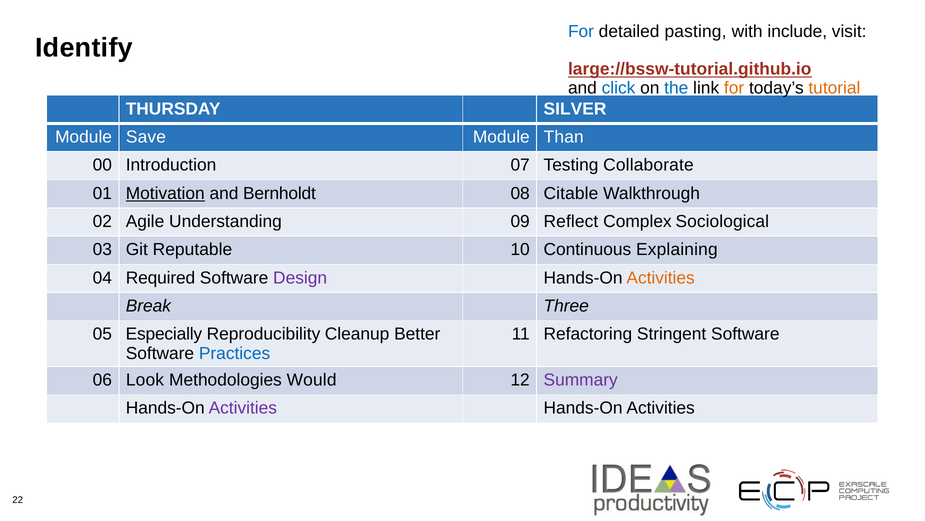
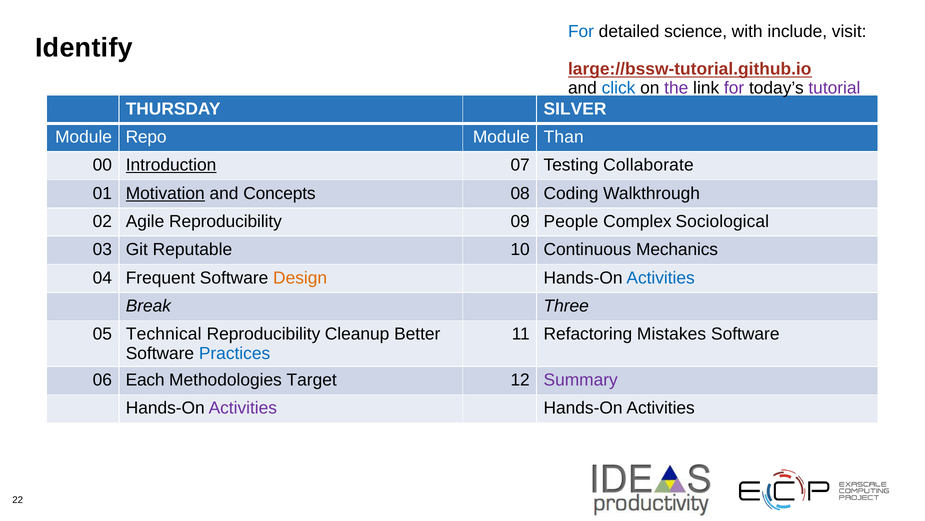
pasting: pasting -> science (696, 32)
the colour: blue -> purple (676, 88)
for colour: orange -> purple (734, 88)
tutorial colour: orange -> purple (834, 88)
Save: Save -> Repo (146, 137)
Introduction underline: none -> present (171, 165)
Bernholdt: Bernholdt -> Concepts (279, 193)
Citable: Citable -> Coding (571, 193)
Agile Understanding: Understanding -> Reproducibility (225, 221)
Reflect: Reflect -> People (571, 221)
Explaining: Explaining -> Mechanics (677, 249)
Required: Required -> Frequent (160, 278)
Design colour: purple -> orange (300, 278)
Activities colour: orange -> blue (661, 278)
Especially: Especially -> Technical (164, 334)
Stringent: Stringent -> Mistakes (672, 334)
Look: Look -> Each (145, 380)
Would: Would -> Target (312, 380)
